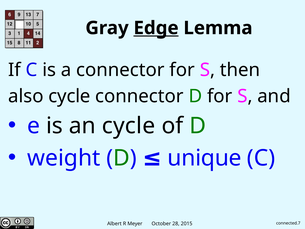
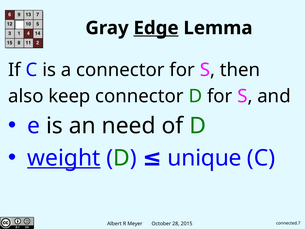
also cycle: cycle -> keep (69, 96)
an cycle: cycle -> need (129, 126)
weight underline: none -> present (64, 158)
